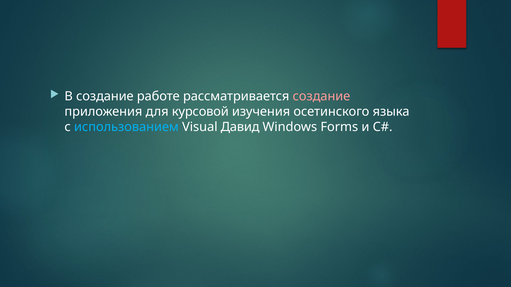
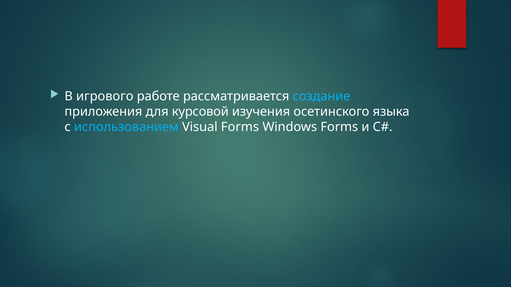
В создание: создание -> игрового (105, 97)
создание colour: pink -> light blue (321, 97)
Visual Давид: Давид -> Forms (240, 127)
